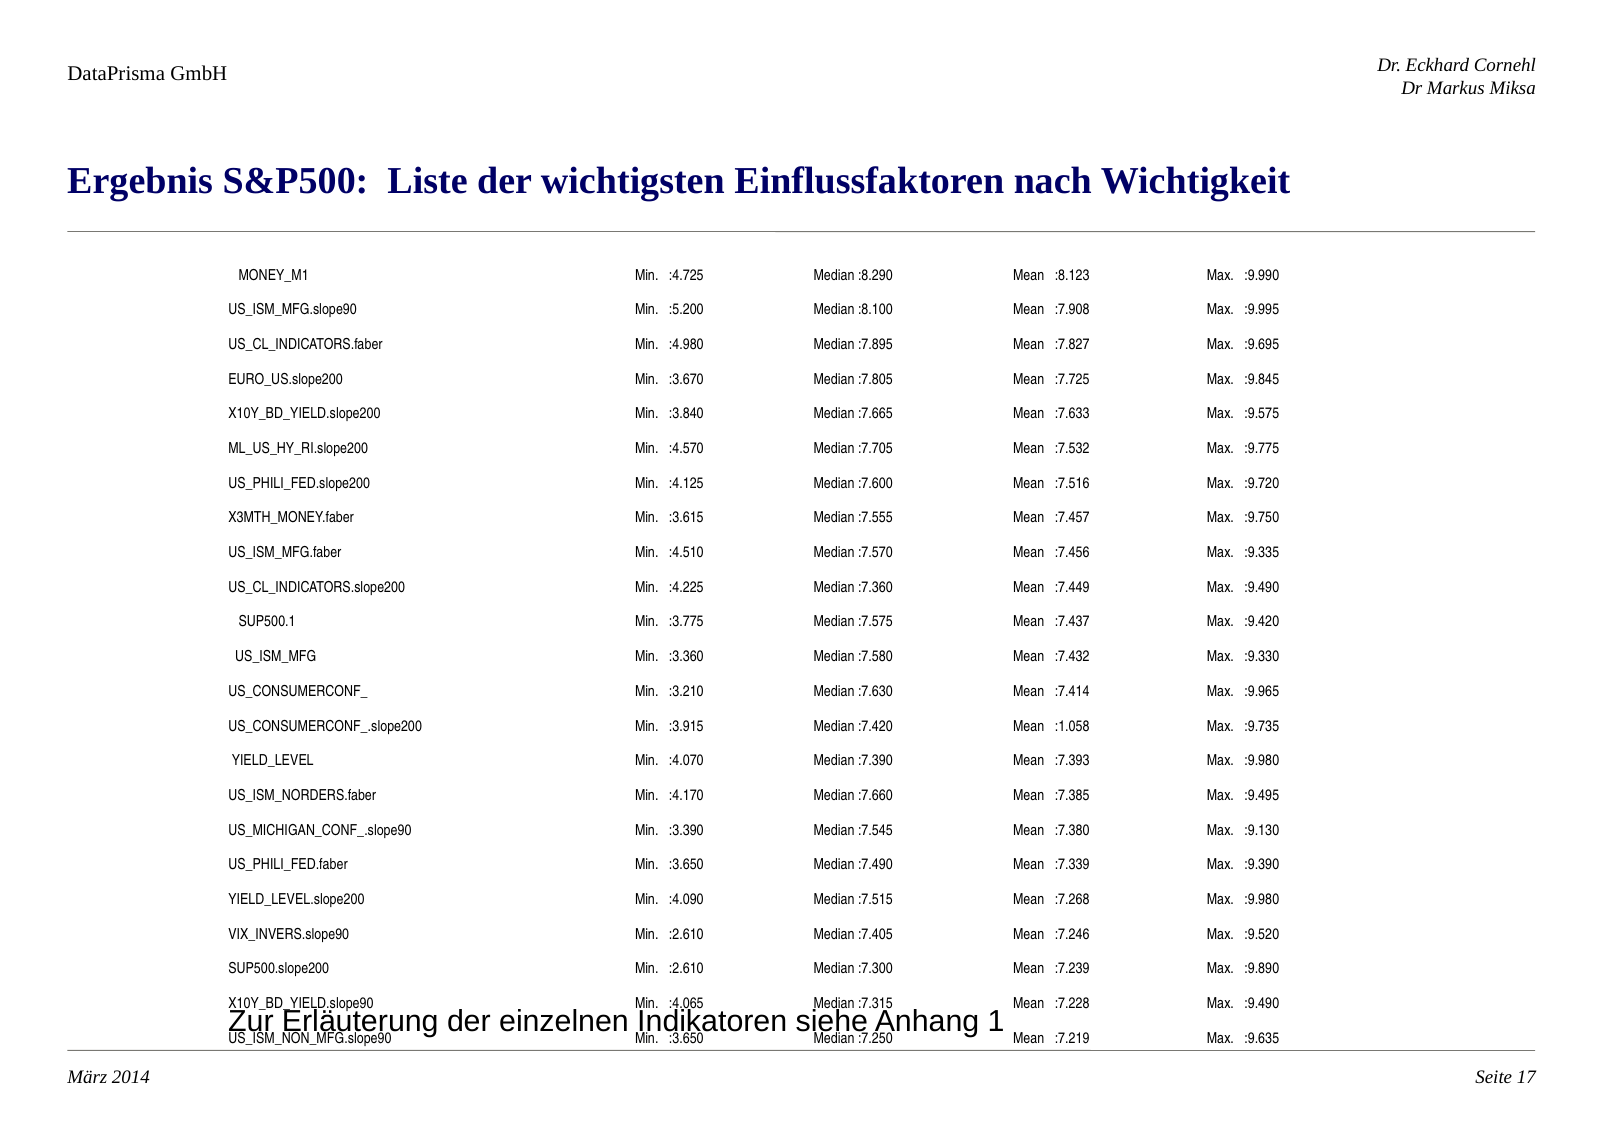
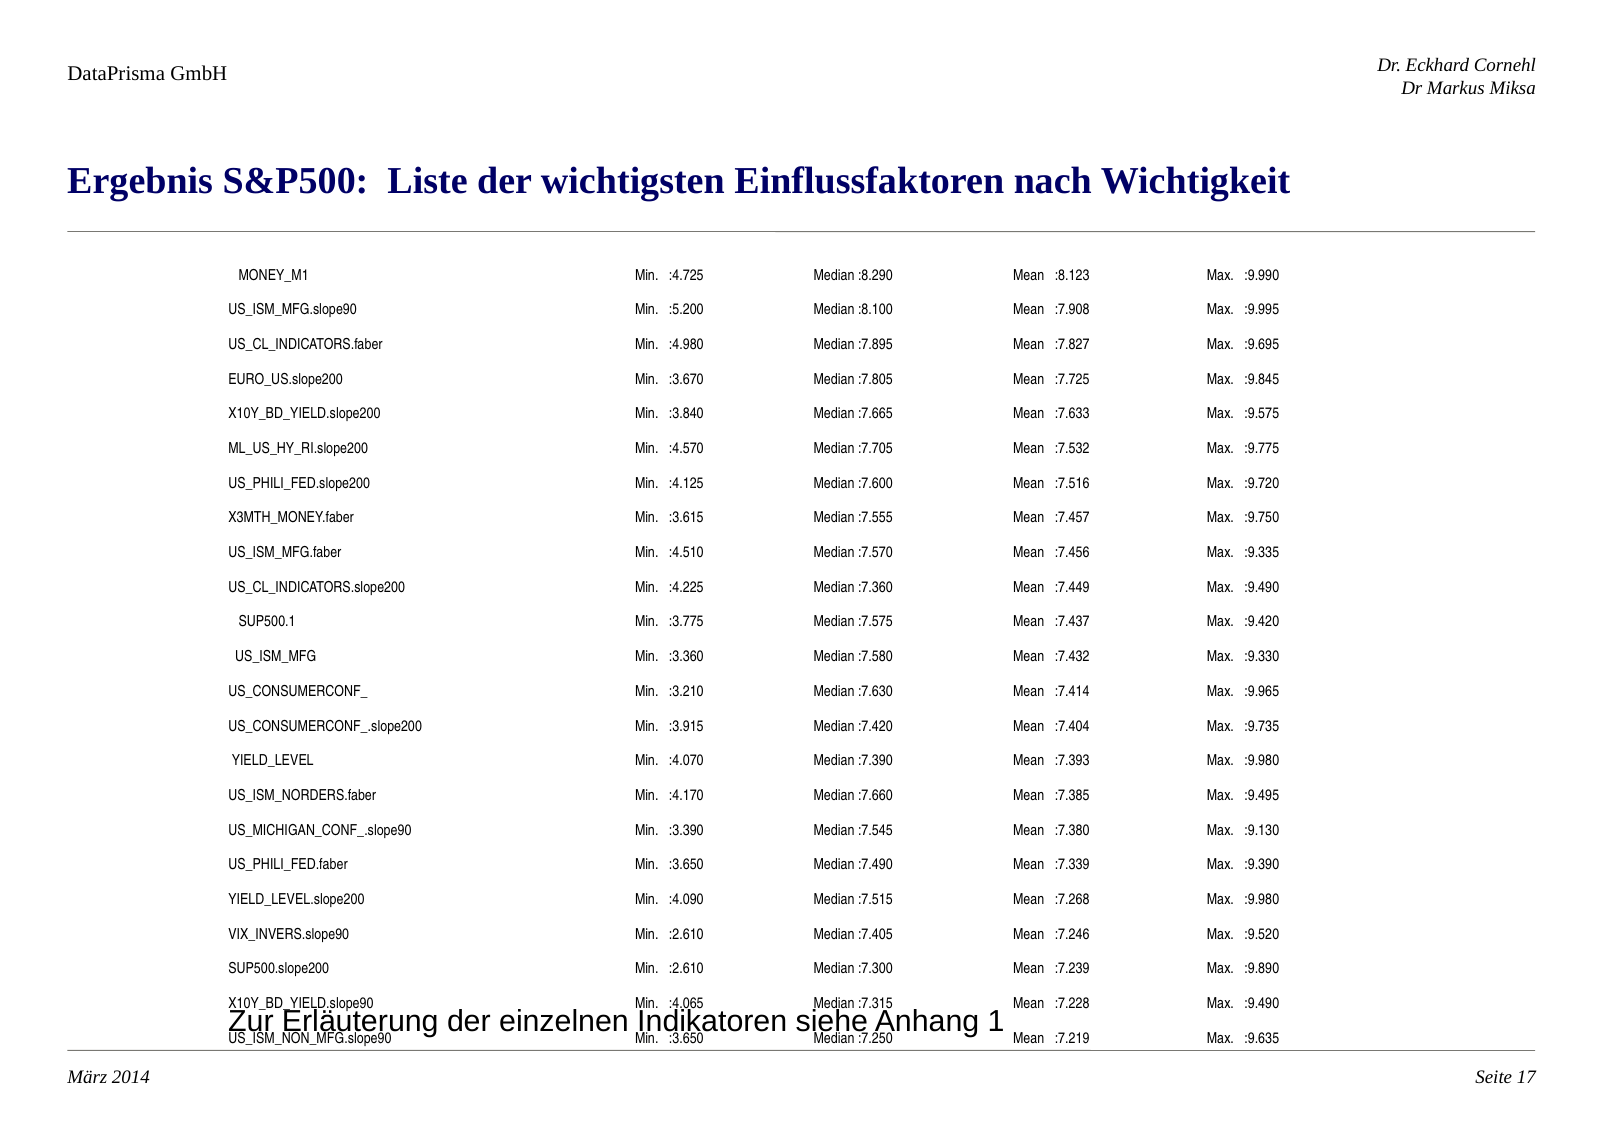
:1.058: :1.058 -> :7.404 (1072, 726)
